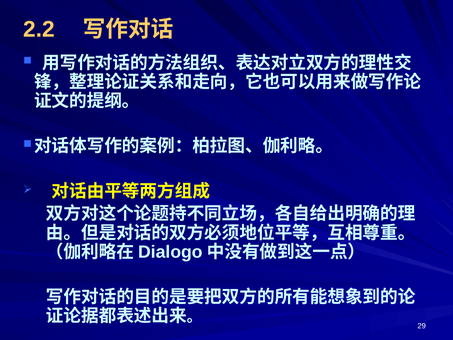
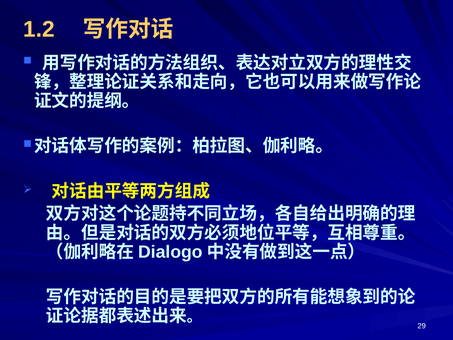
2.2: 2.2 -> 1.2 (39, 29)
